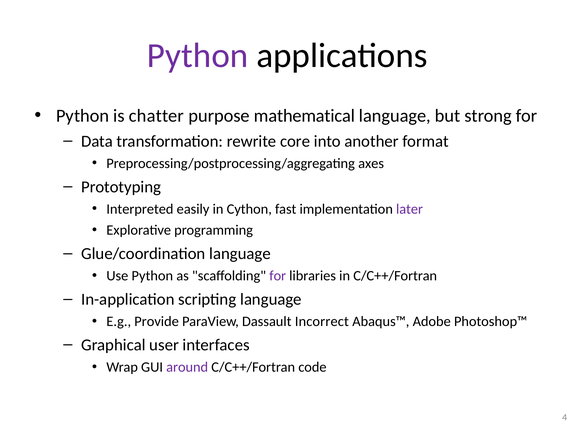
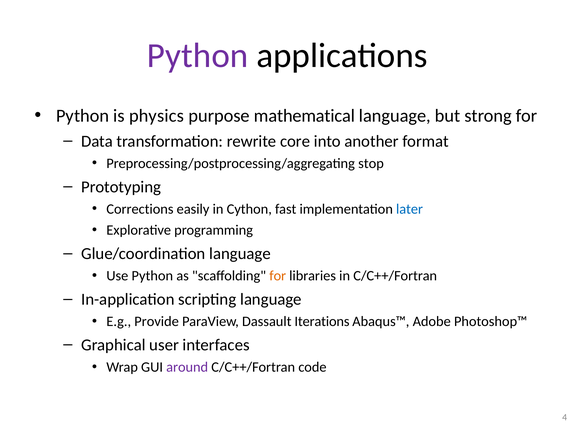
chatter: chatter -> physics (156, 116)
axes: axes -> stop (371, 164)
Interpreted: Interpreted -> Corrections (140, 209)
later colour: purple -> blue (410, 209)
for colour: purple -> orange (278, 276)
Incorrect: Incorrect -> Iterations (322, 322)
